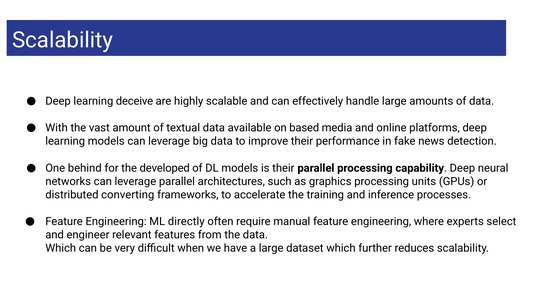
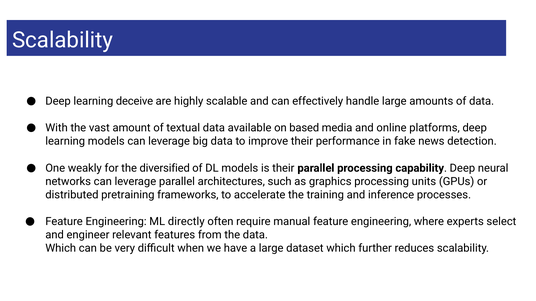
behind: behind -> weakly (85, 168)
developed: developed -> diversified (165, 168)
converting: converting -> pretraining (128, 195)
